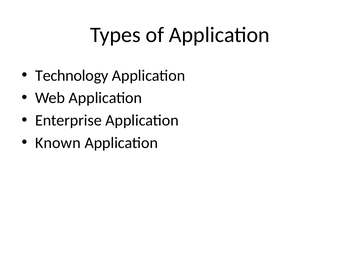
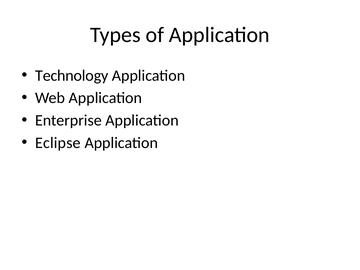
Known: Known -> Eclipse (58, 143)
